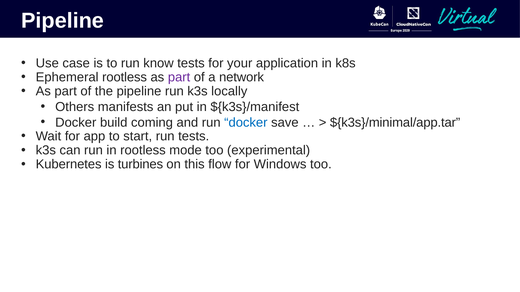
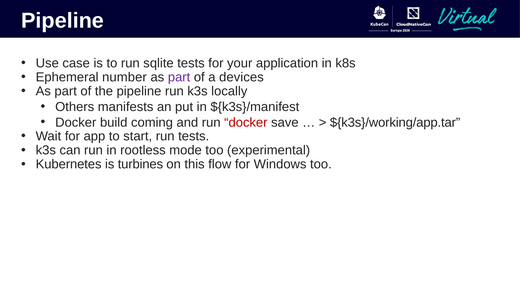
know: know -> sqlite (159, 63)
Ephemeral rootless: rootless -> number (124, 77)
network: network -> devices (241, 77)
docker colour: blue -> red (246, 123)
${k3s}/minimal/app.tar: ${k3s}/minimal/app.tar -> ${k3s}/working/app.tar (395, 123)
